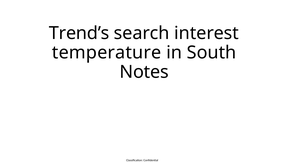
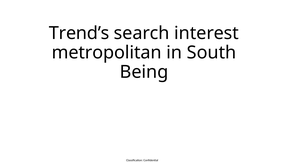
temperature: temperature -> metropolitan (107, 53)
Notes: Notes -> Being (144, 72)
